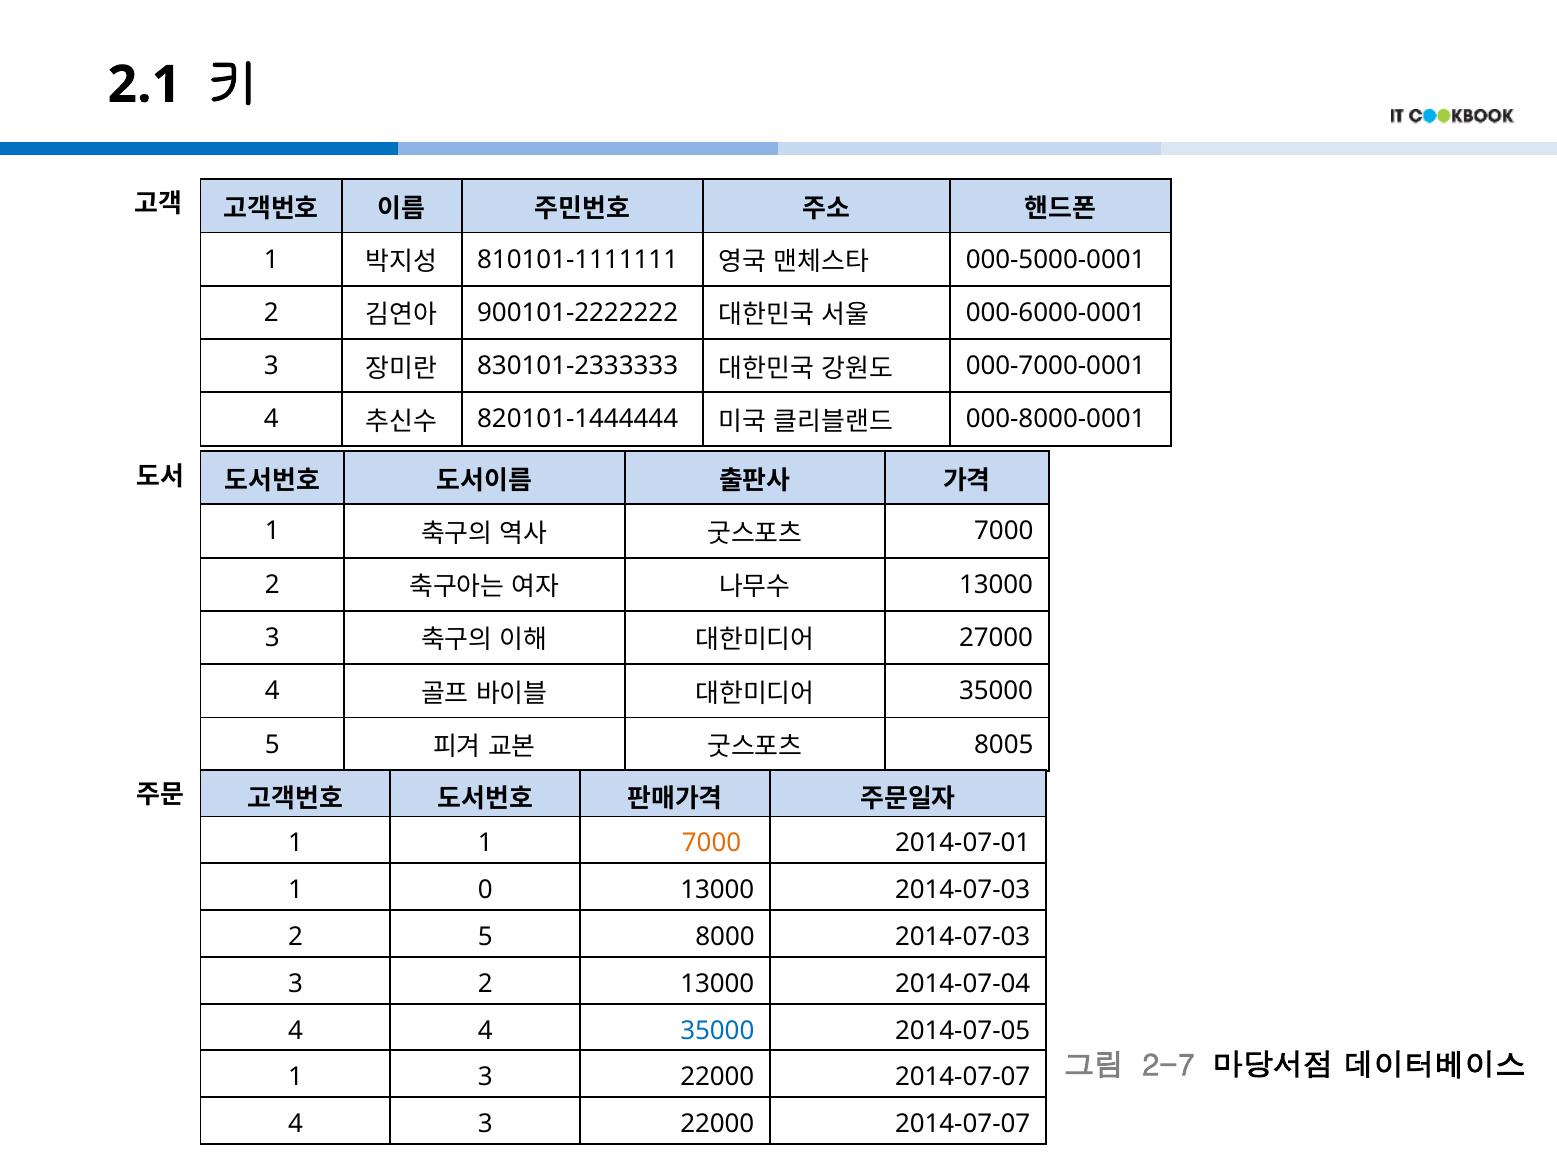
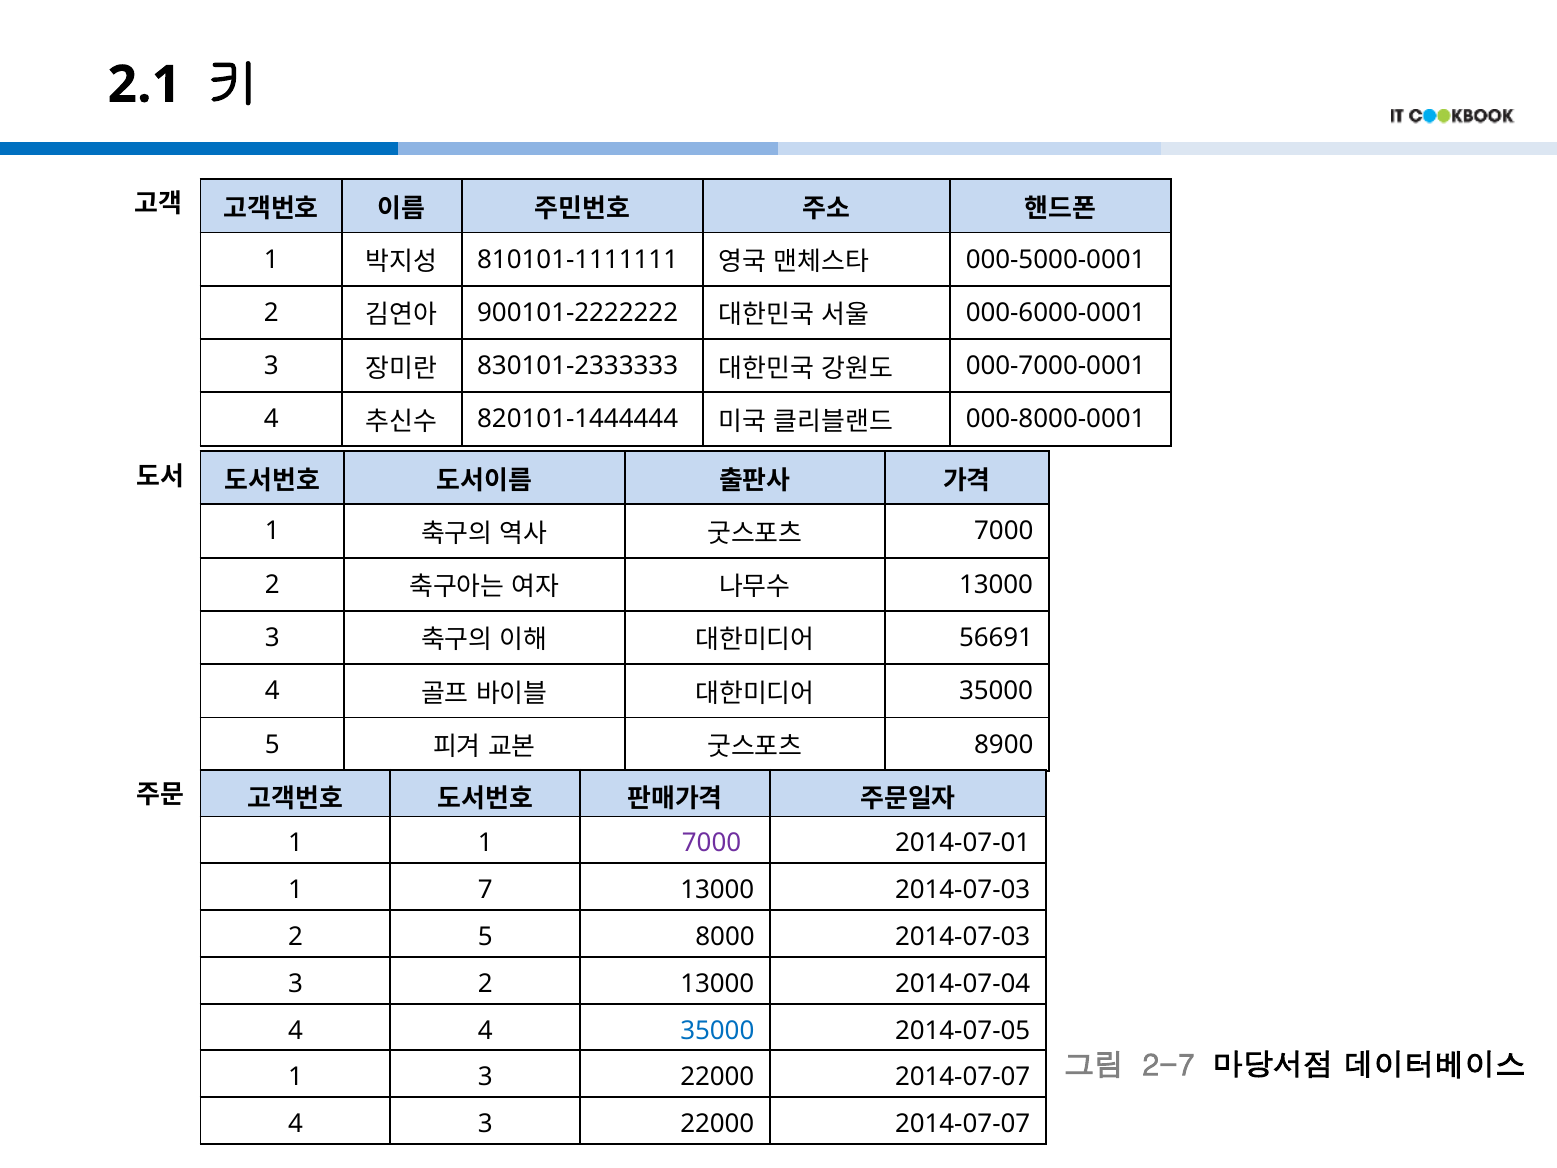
27000: 27000 -> 56691 (996, 638)
8005: 8005 -> 8900 (1004, 744)
7000 colour: orange -> purple (712, 843)
0: 0 -> 7 (485, 890)
